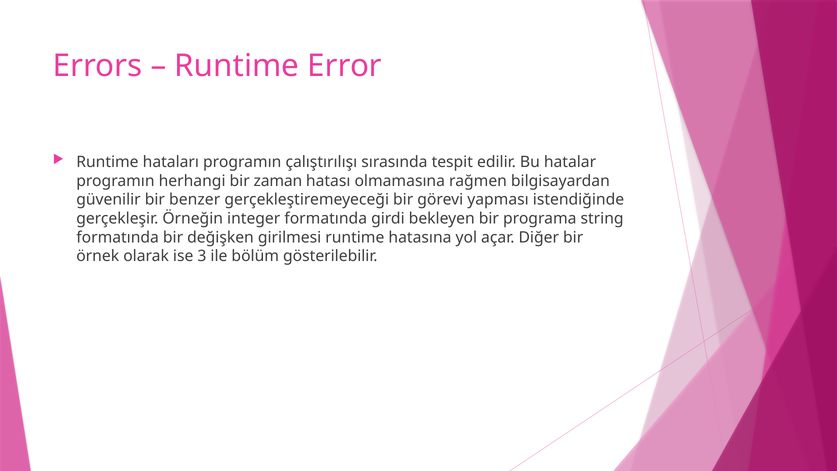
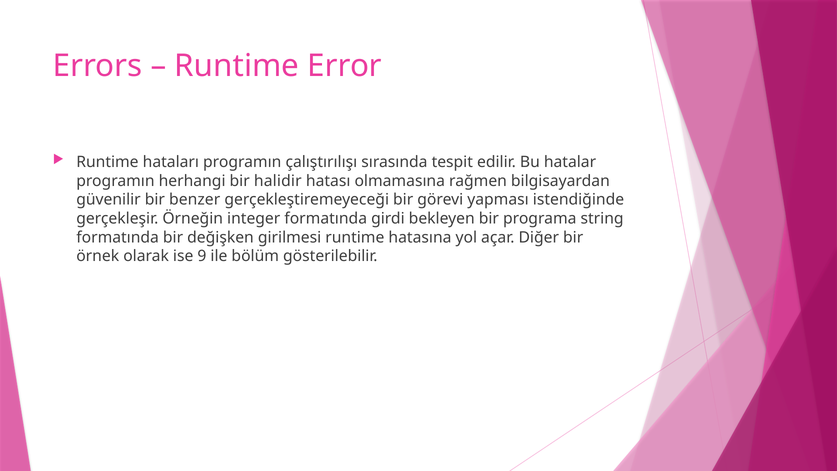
zaman: zaman -> halidir (278, 181)
3: 3 -> 9 (202, 256)
